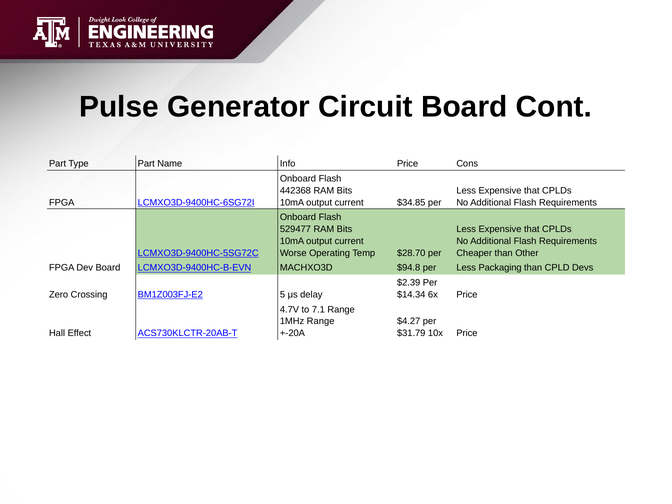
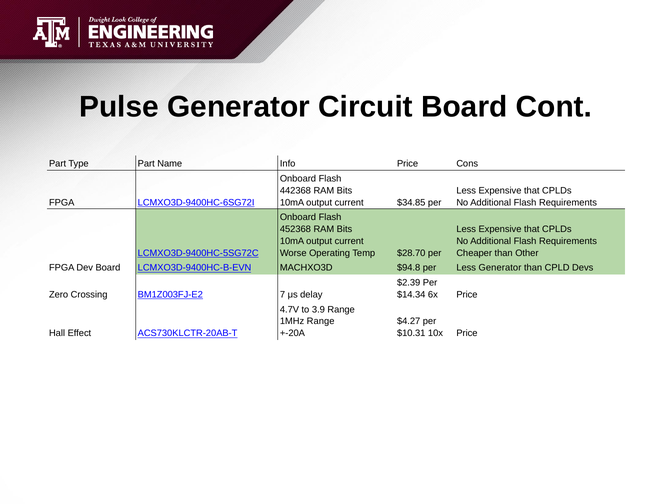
529477: 529477 -> 452368 (295, 229)
Less Packaging: Packaging -> Generator (500, 268)
5: 5 -> 7 (283, 295)
7.1: 7.1 -> 3.9 (318, 309)
$31.79: $31.79 -> $10.31 (411, 333)
